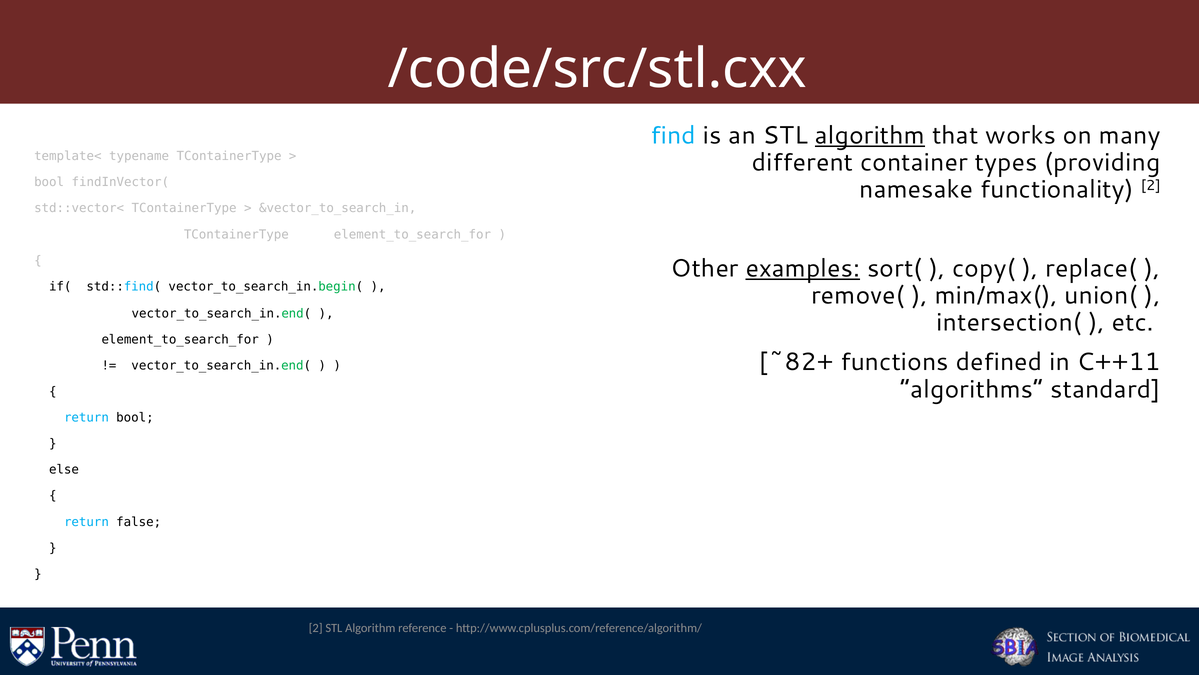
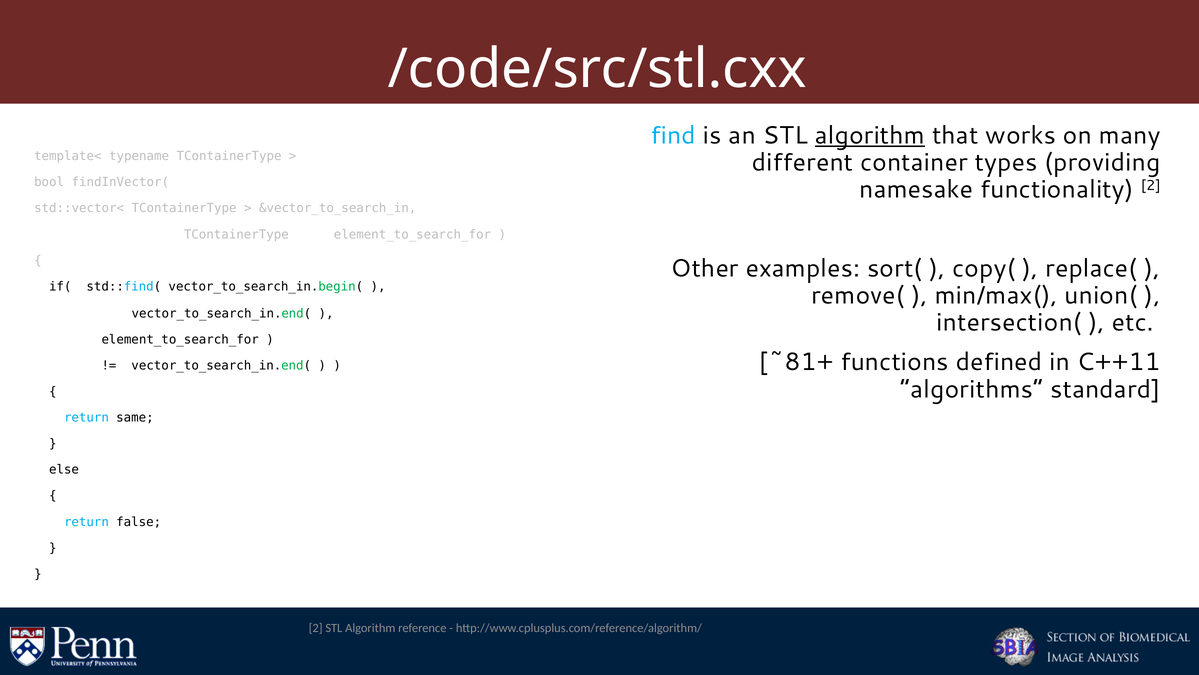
examples underline: present -> none (803, 268)
~82+: ~82+ -> ~81+ (796, 362)
return bool: bool -> same (135, 417)
